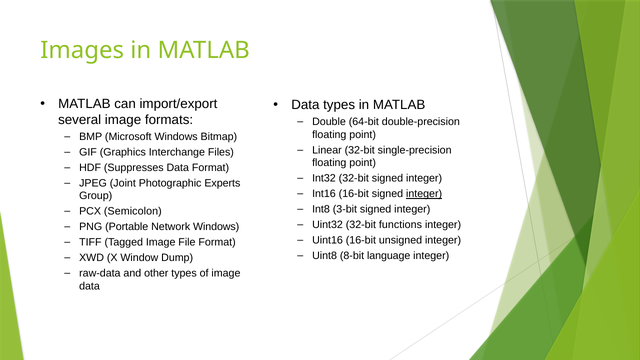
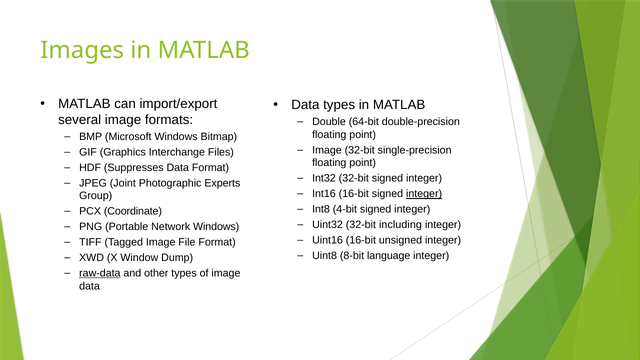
Linear: Linear -> Image (327, 150)
3-bit: 3-bit -> 4-bit (345, 209)
Semicolon: Semicolon -> Coordinate (133, 211)
functions: functions -> including (400, 225)
raw-data underline: none -> present (100, 273)
